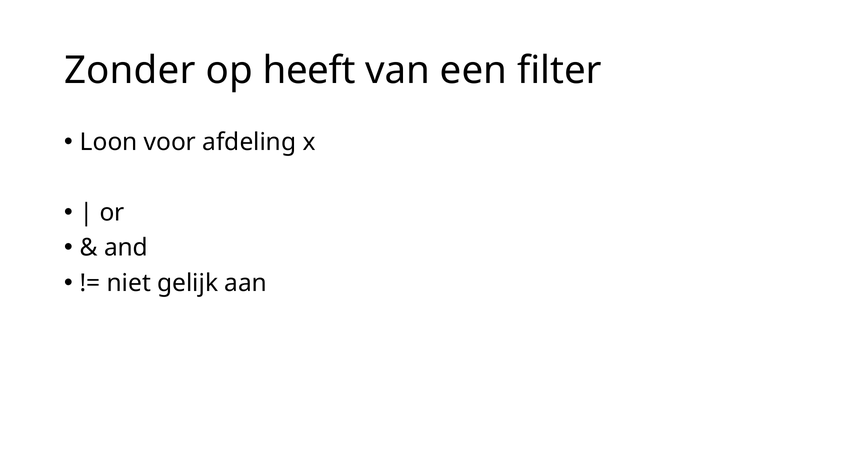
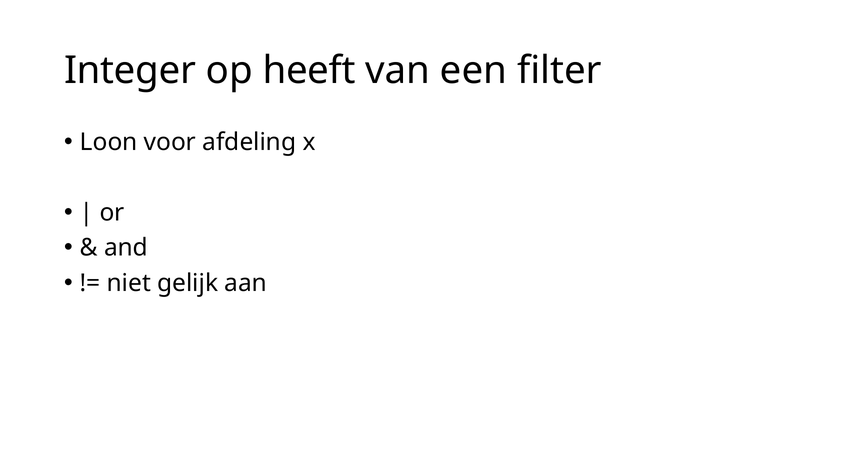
Zonder: Zonder -> Integer (130, 71)
